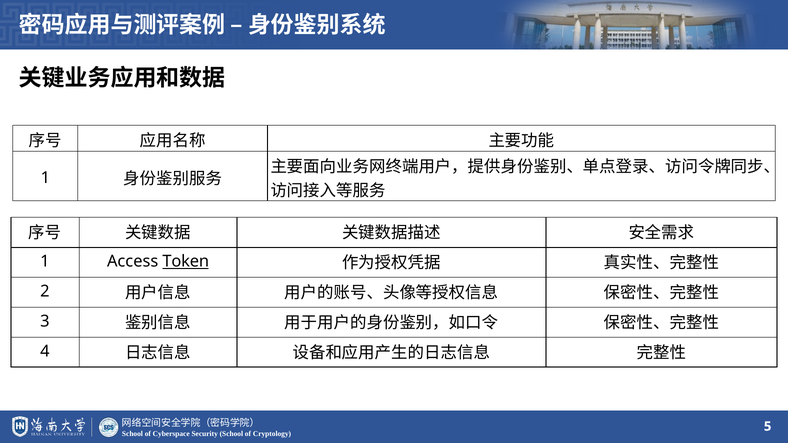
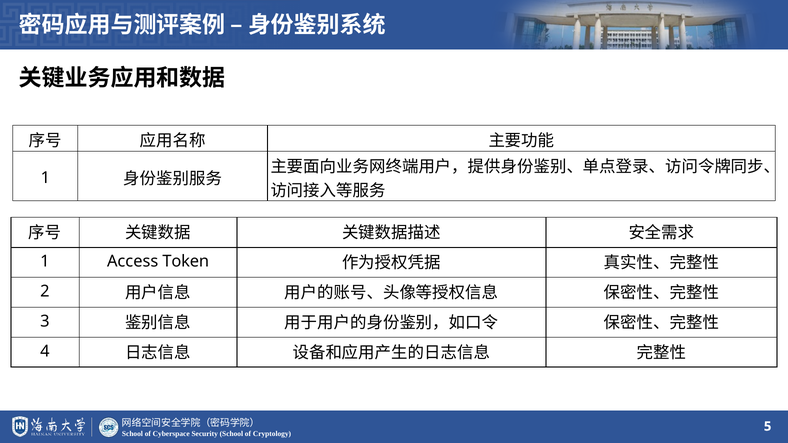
Token underline: present -> none (186, 262)
